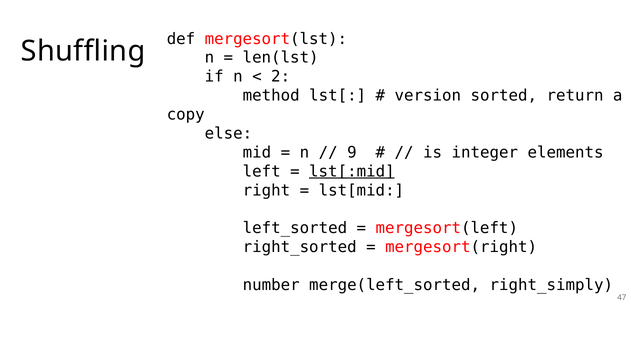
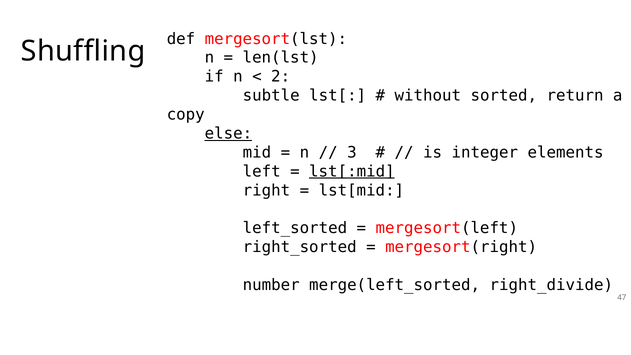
method: method -> subtle (271, 96)
version: version -> without (428, 96)
else underline: none -> present (228, 133)
9: 9 -> 3 (352, 152)
right_simply: right_simply -> right_divide (551, 285)
